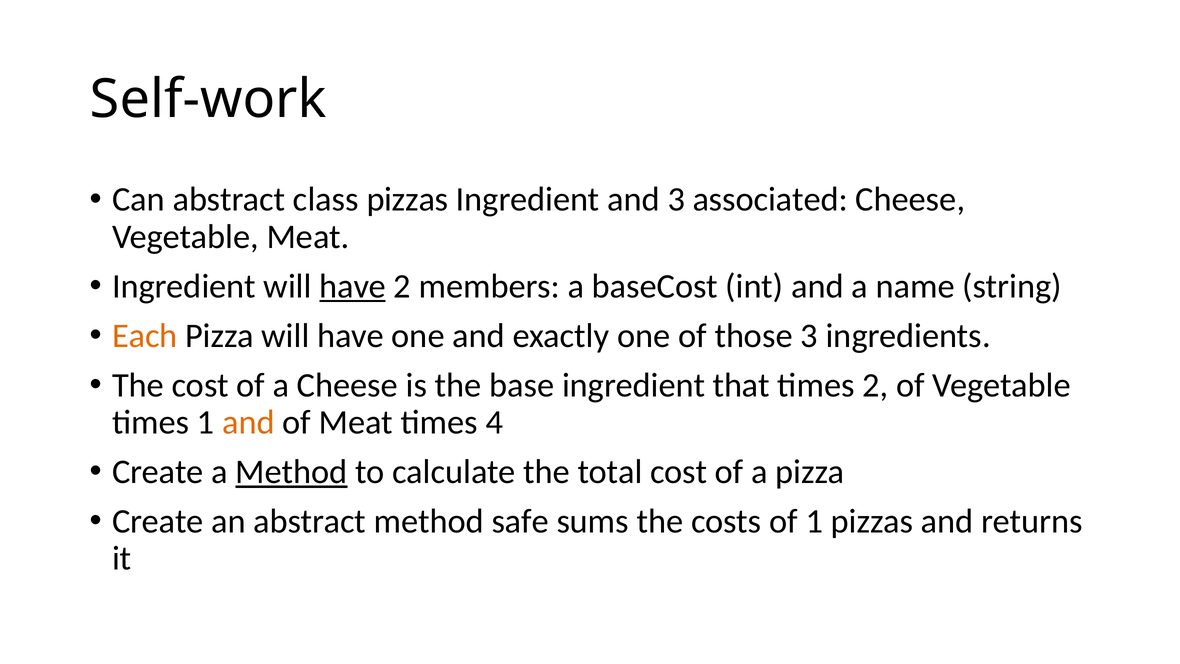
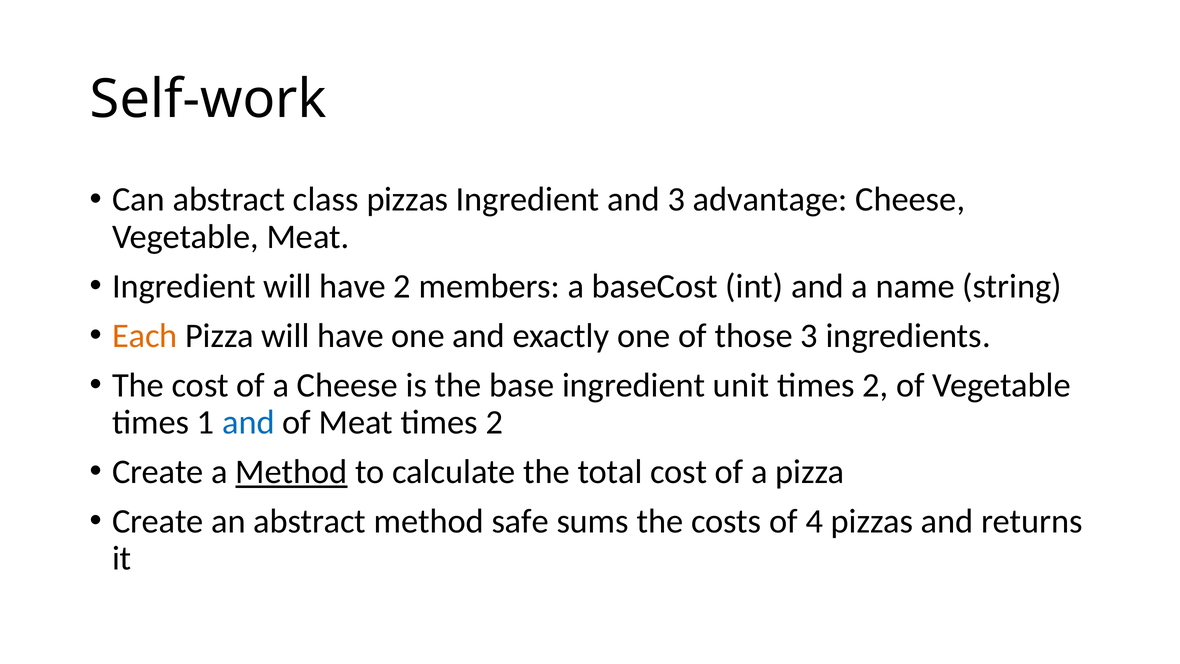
associated: associated -> advantage (770, 200)
have underline: present -> none (353, 286)
that: that -> unit (741, 385)
and colour: orange -> blue (248, 422)
Meat times 4: 4 -> 2 (494, 422)
of 1: 1 -> 4 (814, 521)
